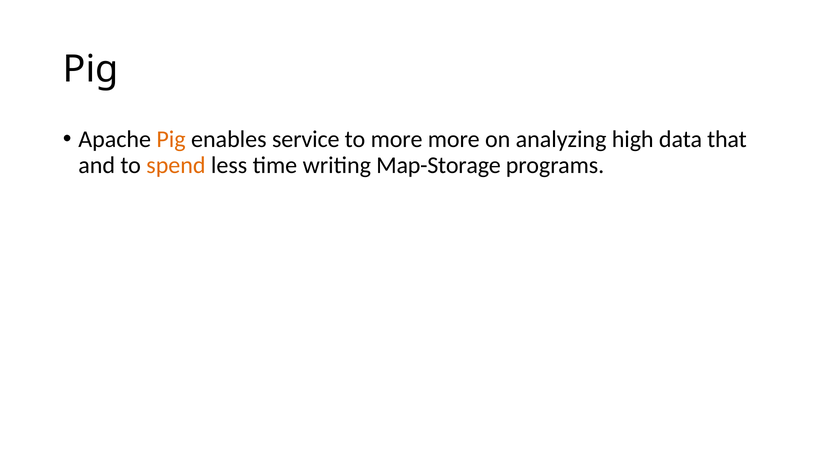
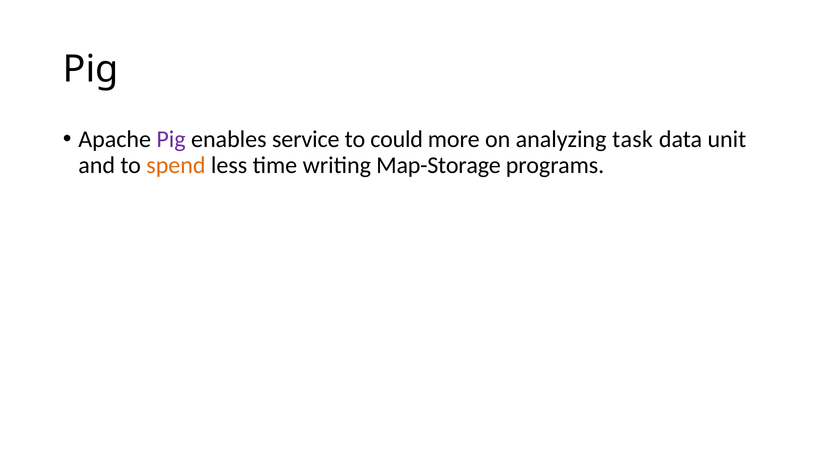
Pig colour: orange -> purple (171, 139)
to more: more -> could (397, 139)
high: high -> task (633, 139)
that: that -> unit (727, 139)
